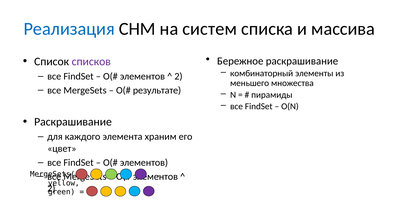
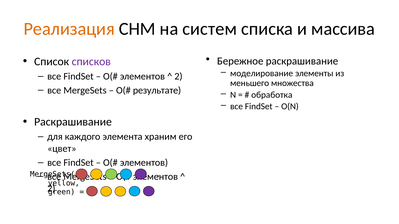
Реализация colour: blue -> orange (69, 29)
комбинаторный: комбинаторный -> моделирование (262, 73)
пирамиды: пирамиды -> обработка (272, 95)
